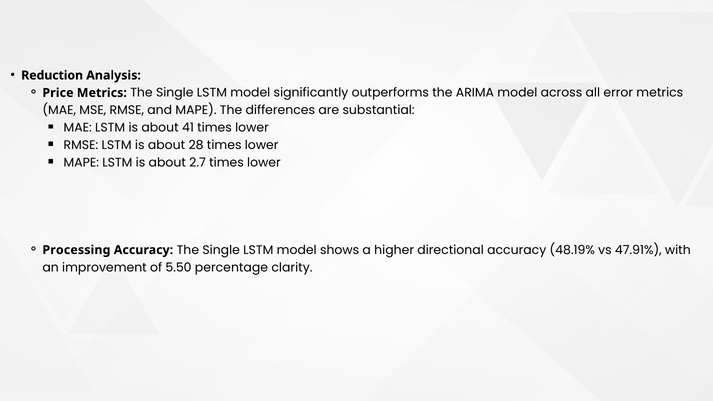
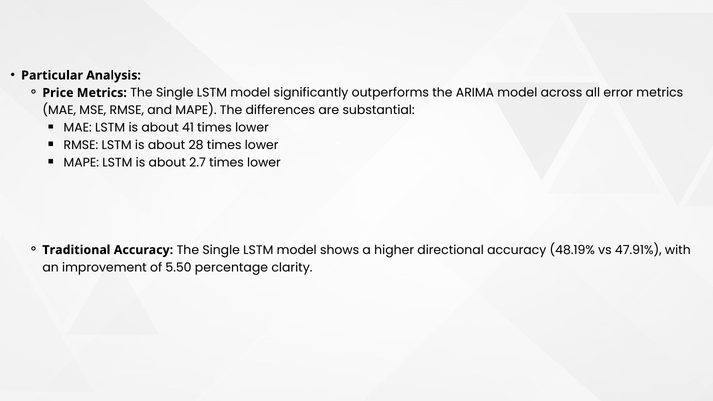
Reduction: Reduction -> Particular (52, 75)
Processing: Processing -> Traditional (76, 250)
